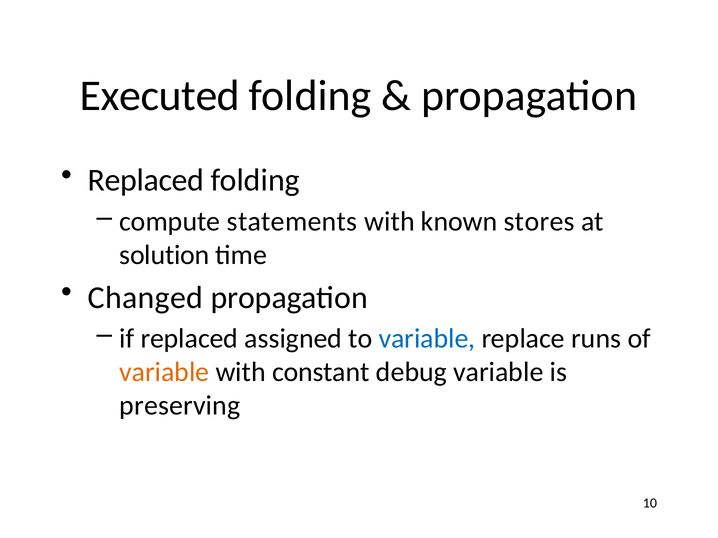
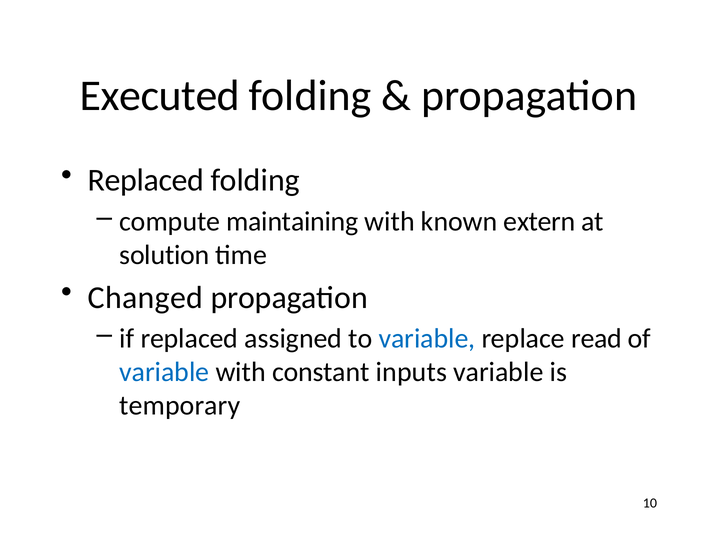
statements: statements -> maintaining (292, 222)
stores: stores -> extern (539, 222)
runs: runs -> read (596, 339)
variable colour: orange -> blue (164, 373)
debug: debug -> inputs (411, 373)
preserving: preserving -> temporary (180, 406)
